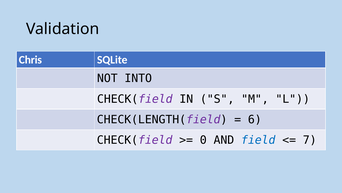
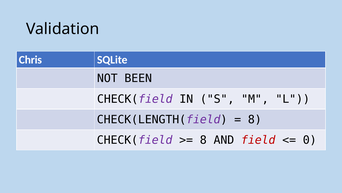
INTO: INTO -> BEEN (138, 78)
6: 6 -> 8 (255, 119)
0: 0 -> 8 (203, 140)
field colour: blue -> red (258, 140)
7: 7 -> 0 (310, 140)
